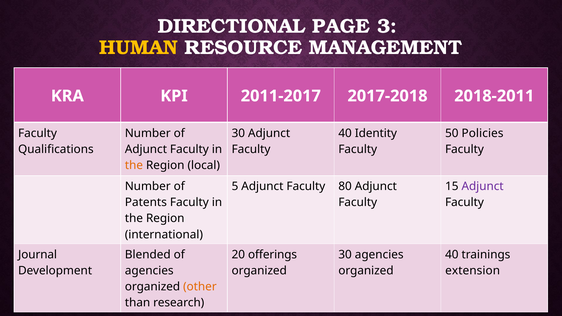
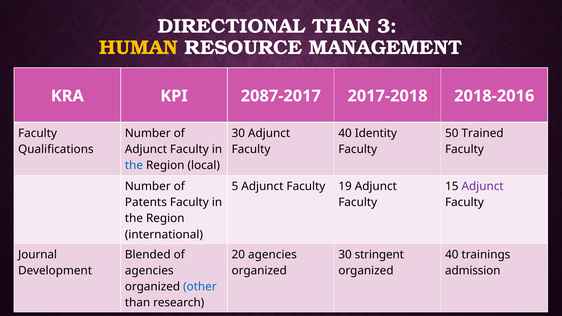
DIRECTIONAL PAGE: PAGE -> THAN (341, 26)
2011-2017: 2011-2017 -> 2087-2017 (281, 96)
2018-2011: 2018-2011 -> 2018-2016 (494, 96)
Policies: Policies -> Trained (483, 133)
the colour: orange -> blue (134, 165)
80: 80 -> 19 (345, 187)
20 offerings: offerings -> agencies (272, 255)
30 agencies: agencies -> stringent (379, 255)
extension: extension -> admission (473, 271)
other colour: orange -> blue (200, 287)
